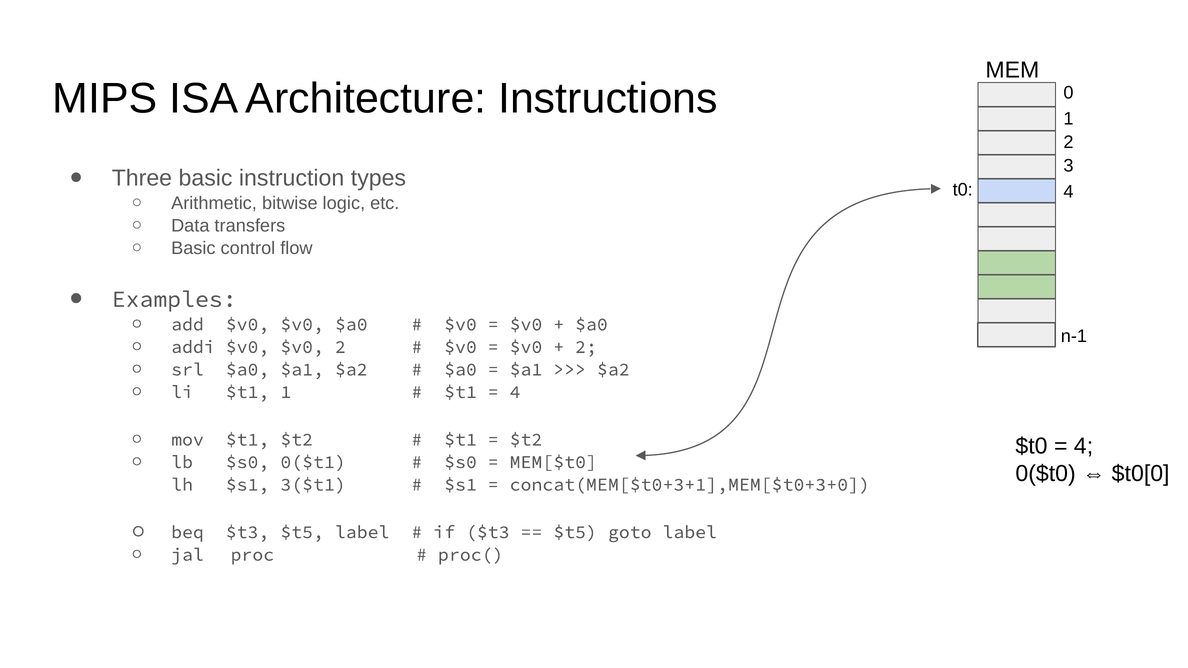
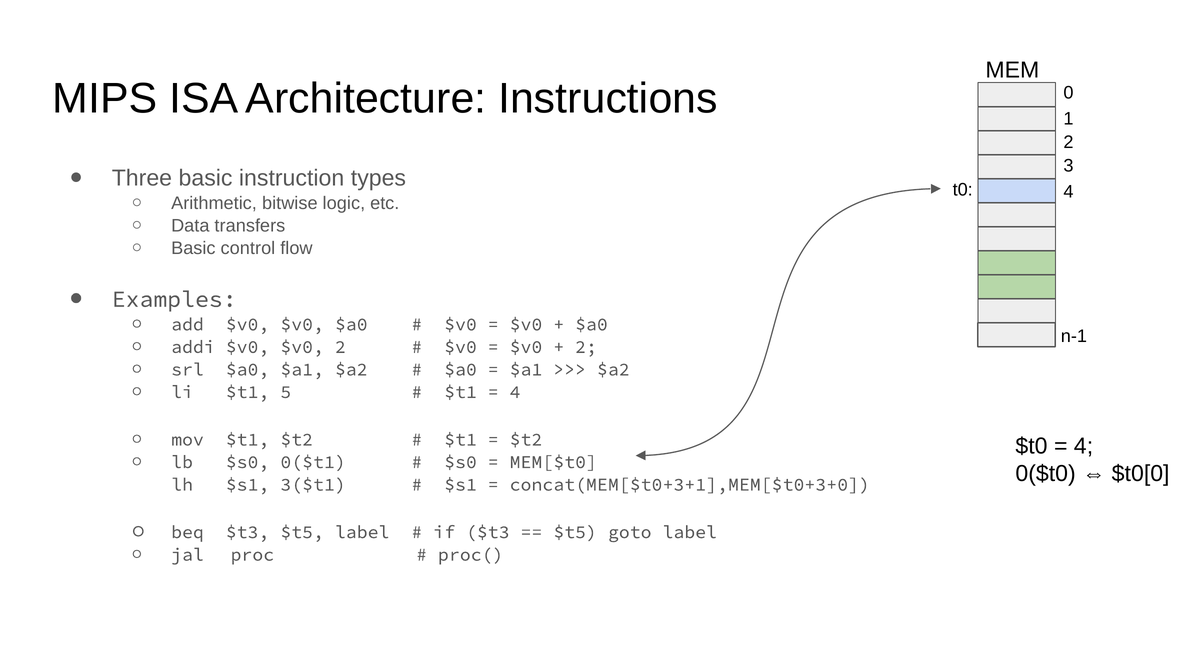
$t1 1: 1 -> 5 (286, 392)
